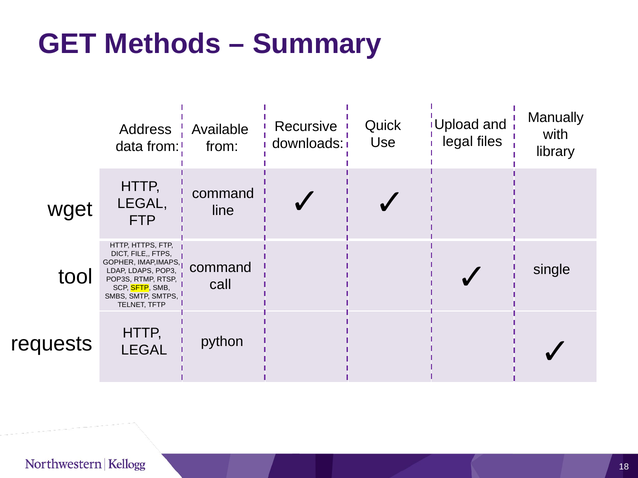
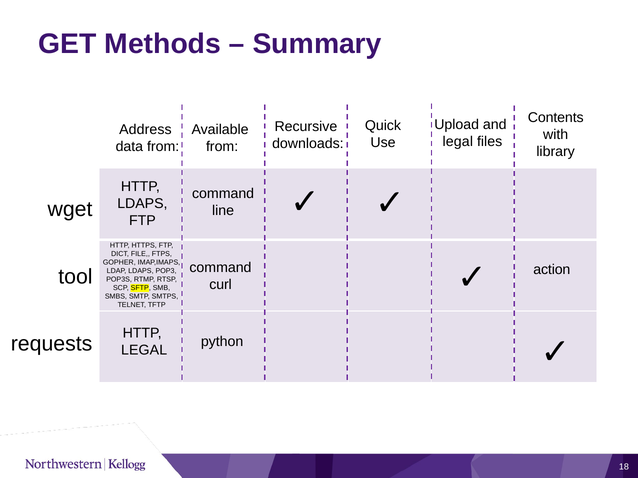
Manually: Manually -> Contents (556, 118)
LEGAL: LEGAL -> LDAPS (142, 204)
single: single -> action (552, 270)
call: call -> curl (221, 285)
